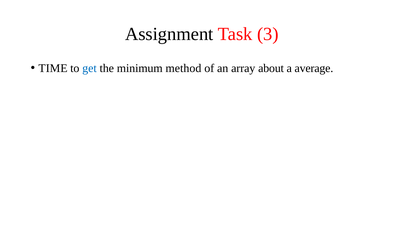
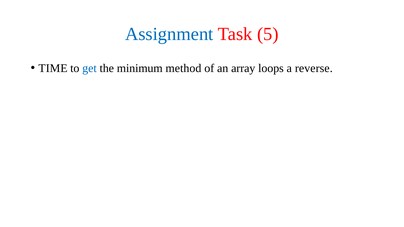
Assignment colour: black -> blue (169, 34)
3: 3 -> 5 (268, 34)
about: about -> loops (271, 68)
average: average -> reverse (314, 68)
